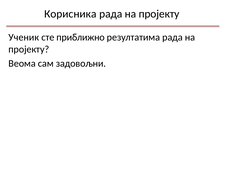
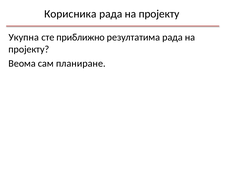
Ученик: Ученик -> Укупна (24, 37)
задовољни: задовољни -> планиране (81, 63)
